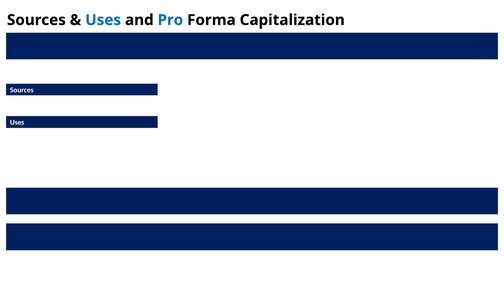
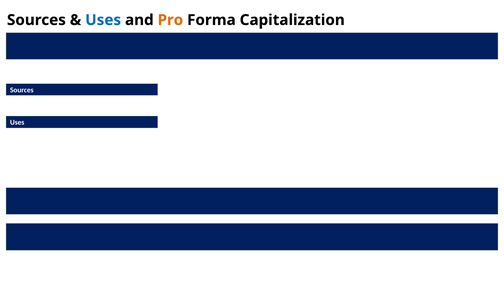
Pro colour: blue -> orange (170, 20)
